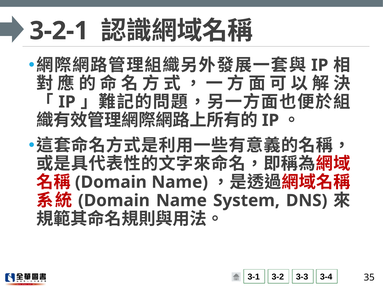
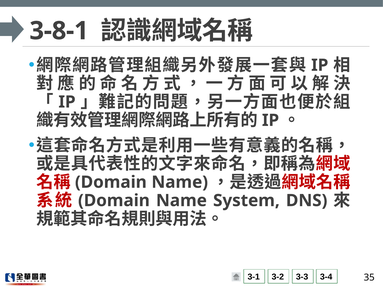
3-2-1: 3-2-1 -> 3-8-1 (59, 31)
